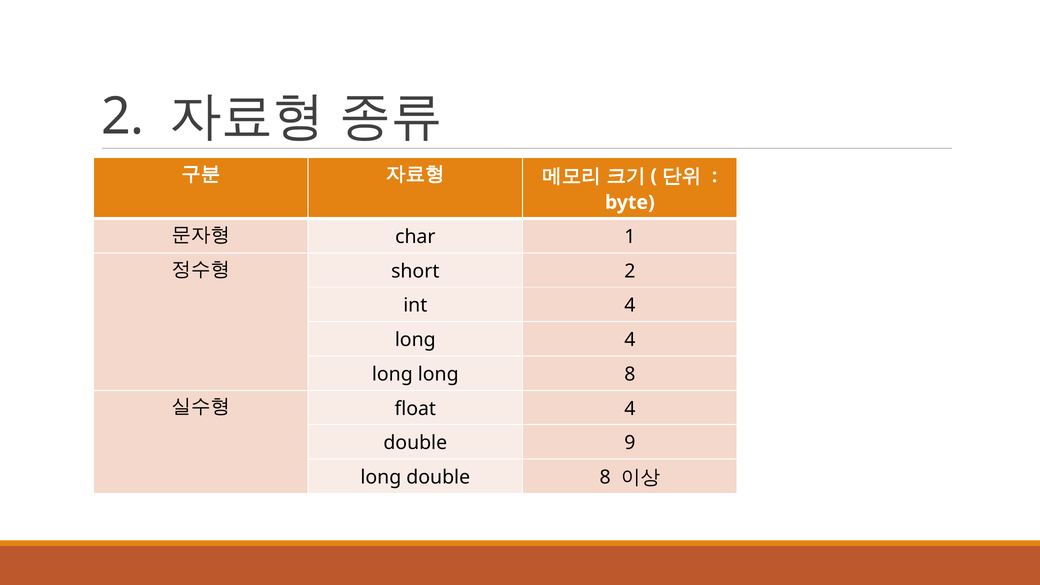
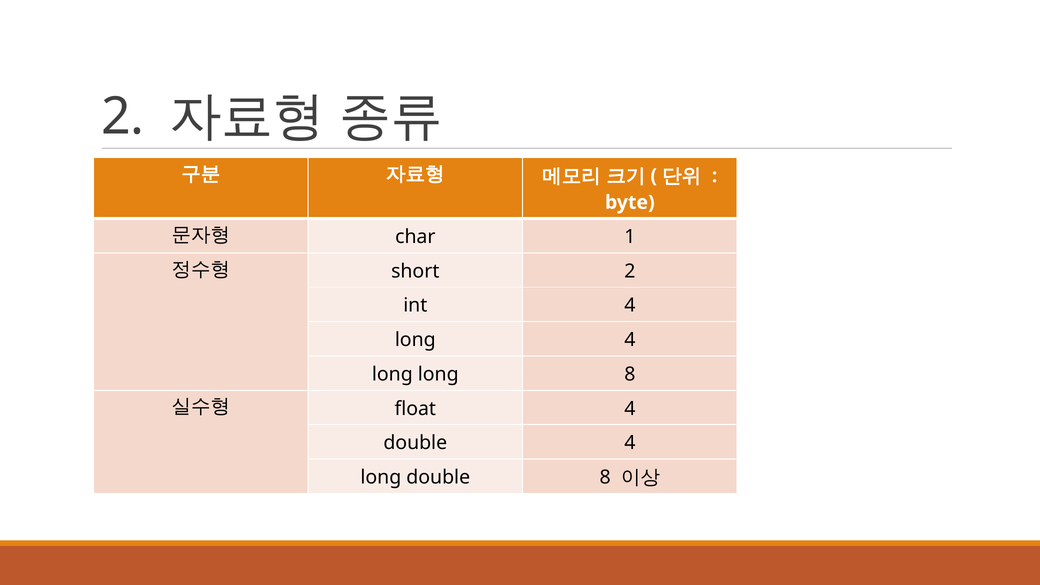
double 9: 9 -> 4 (630, 443)
